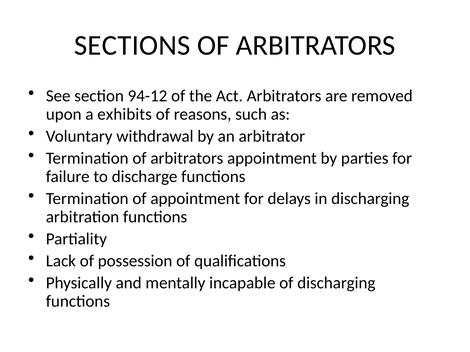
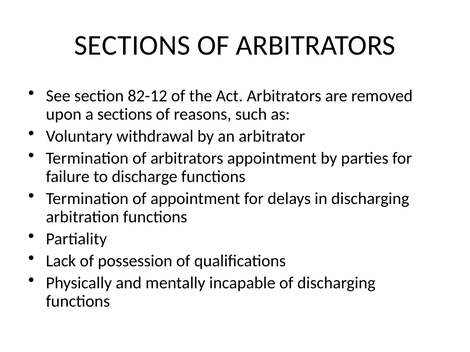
94-12: 94-12 -> 82-12 (147, 96)
a exhibits: exhibits -> sections (125, 114)
